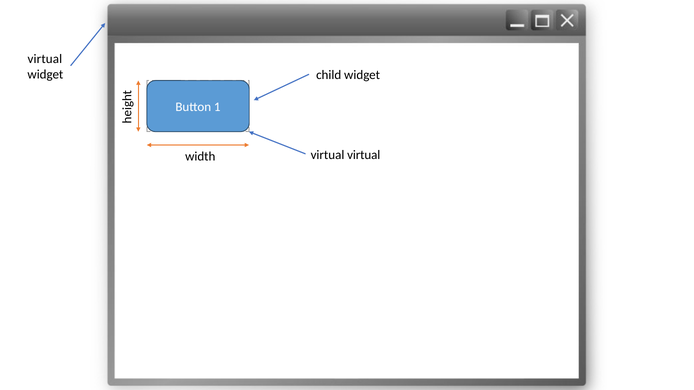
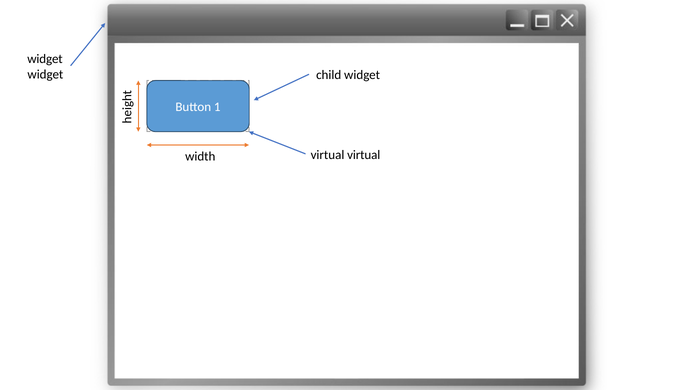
virtual: virtual -> widget (45, 59)
